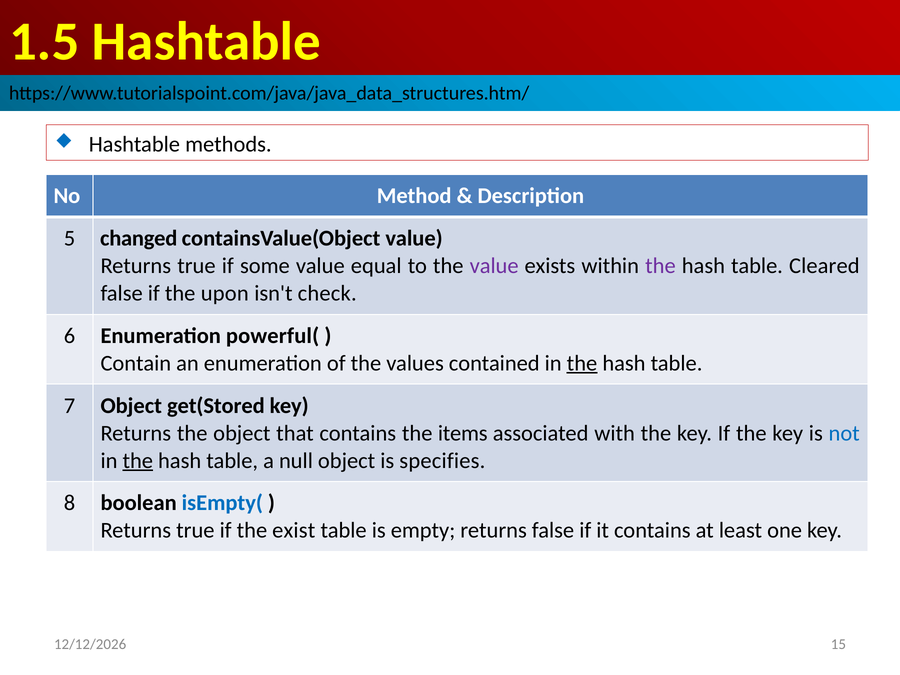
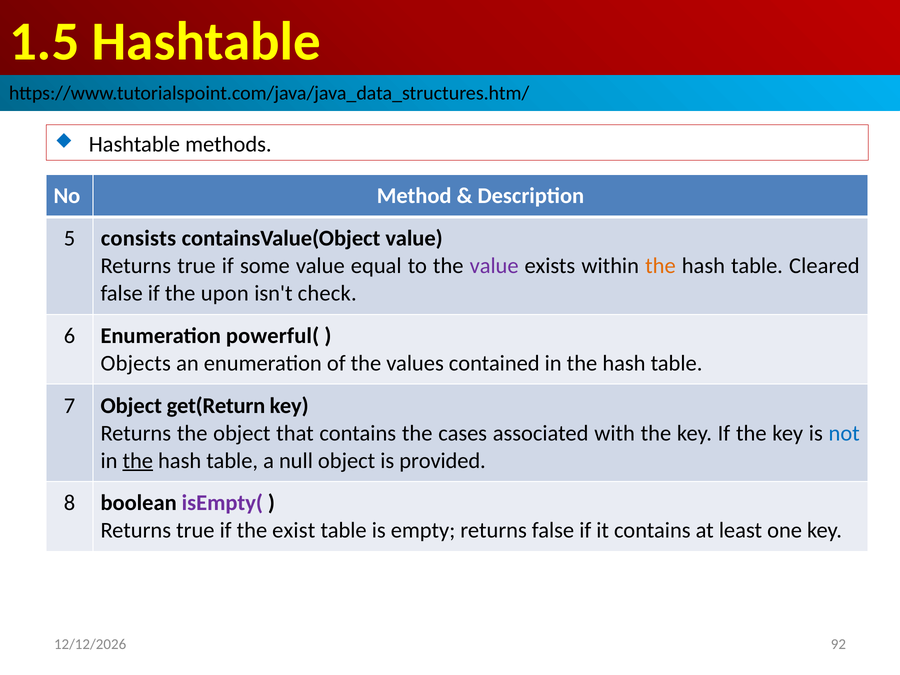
changed: changed -> consists (139, 238)
the colour: purple -> orange (660, 266)
Contain: Contain -> Objects (136, 363)
the underline: present -> none (582, 363)
get(Stored: get(Stored -> get(Return (216, 406)
items: items -> cases (463, 433)
specifies: specifies -> provided (443, 461)
isEmpty( colour: blue -> purple (222, 503)
15: 15 -> 92 (838, 644)
